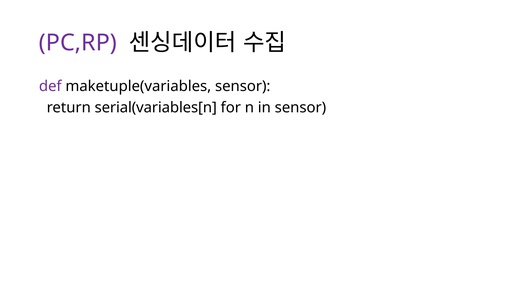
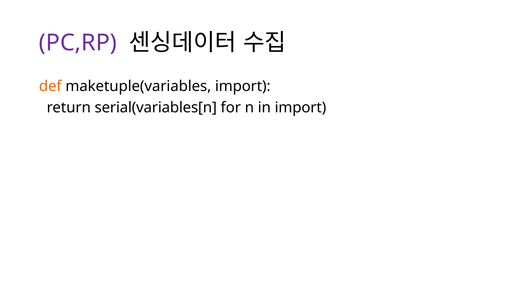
def colour: purple -> orange (50, 86)
maketuple(variables sensor: sensor -> import (243, 86)
in sensor: sensor -> import (300, 108)
